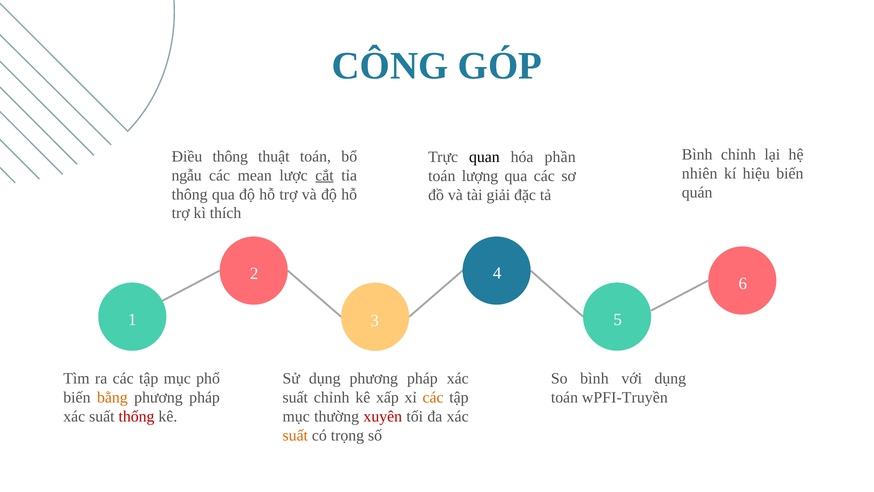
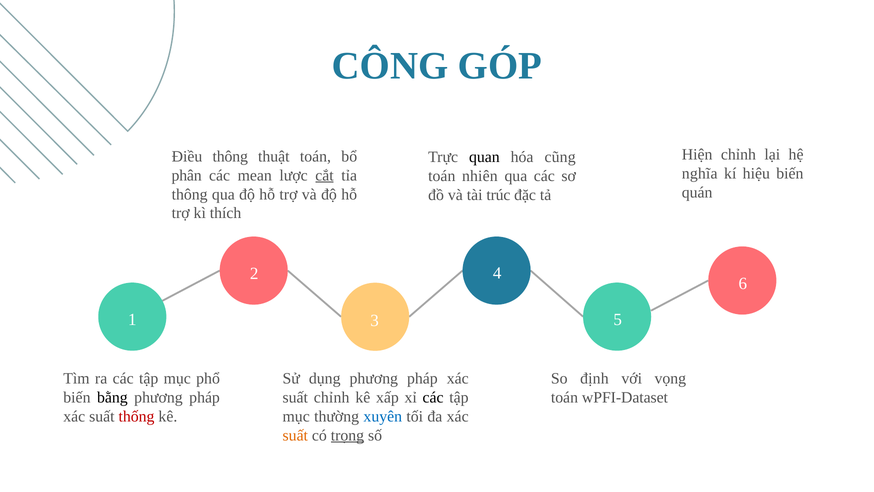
Bình: Bình -> Hiện (697, 155)
phần: phần -> cũng (560, 157)
nhiên: nhiên -> nghĩa (700, 174)
ngẫu: ngẫu -> phân (187, 175)
lượng: lượng -> nhiên (480, 176)
giải: giải -> trúc (498, 195)
So bình: bình -> định (594, 378)
với dụng: dụng -> vọng (670, 378)
bằng colour: orange -> black (112, 397)
các colour: orange -> black (433, 397)
wPFI-Truyền: wPFI-Truyền -> wPFI-Dataset (625, 397)
xuyên colour: red -> blue (383, 416)
trọng underline: none -> present (347, 435)
